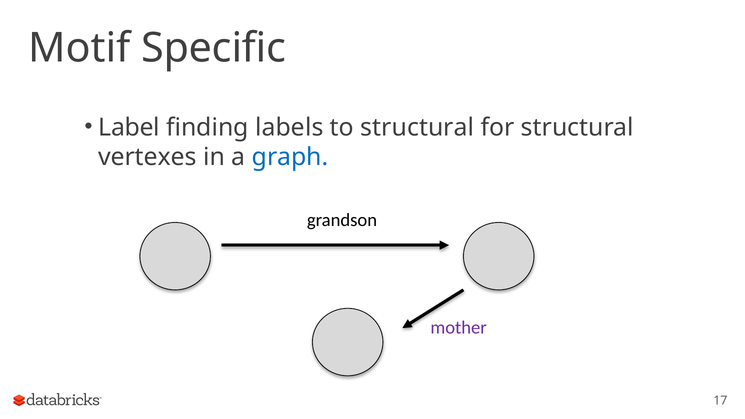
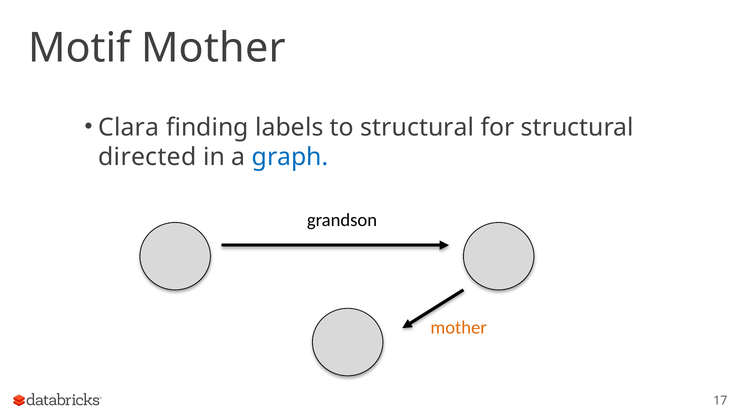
Motif Specific: Specific -> Mother (213, 48)
Label: Label -> Clara (129, 127)
vertexes: vertexes -> directed (147, 157)
mother colour: purple -> orange (459, 327)
